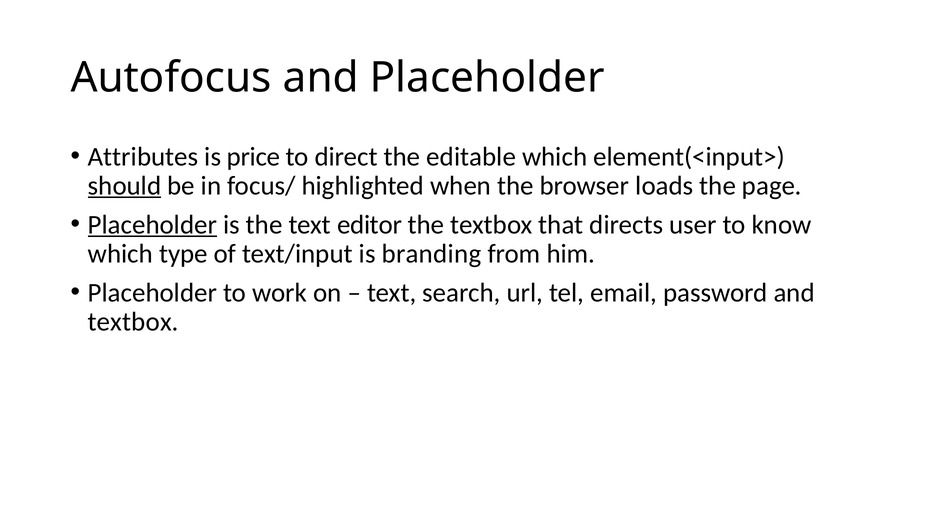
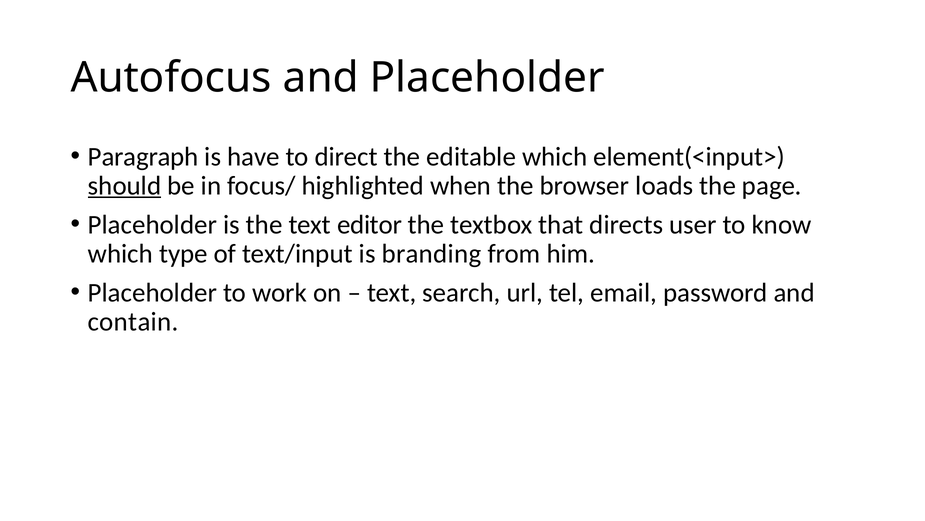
Attributes: Attributes -> Paragraph (143, 156)
price: price -> have (253, 156)
Placeholder underline: present -> none (152, 224)
textbox: textbox -> contain (133, 321)
